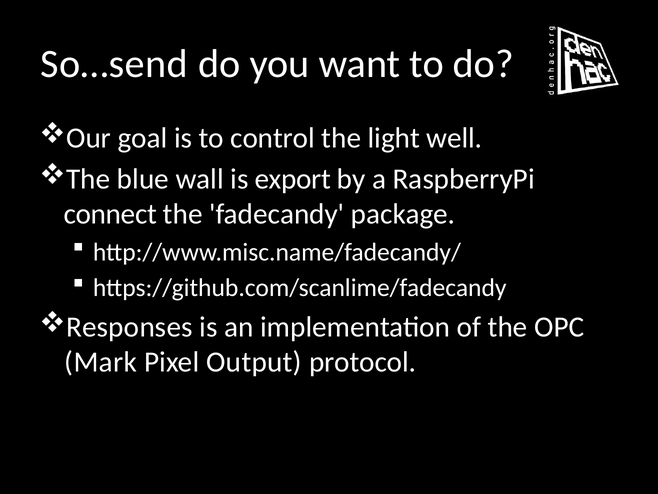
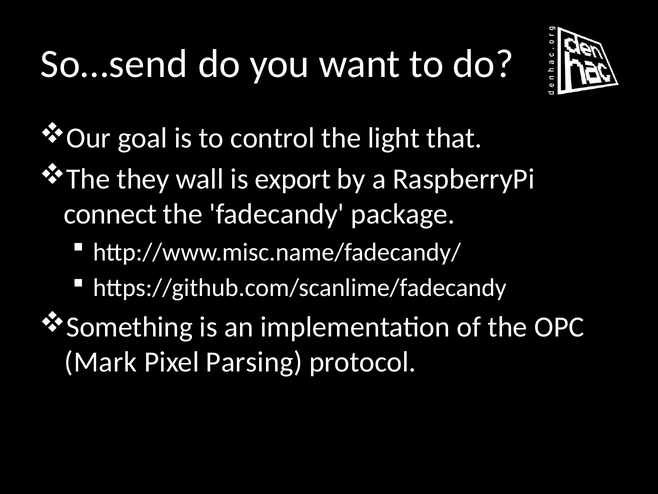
well: well -> that (454, 138)
blue: blue -> they (143, 179)
Responses: Responses -> Something (130, 327)
Output: Output -> Parsing (254, 362)
